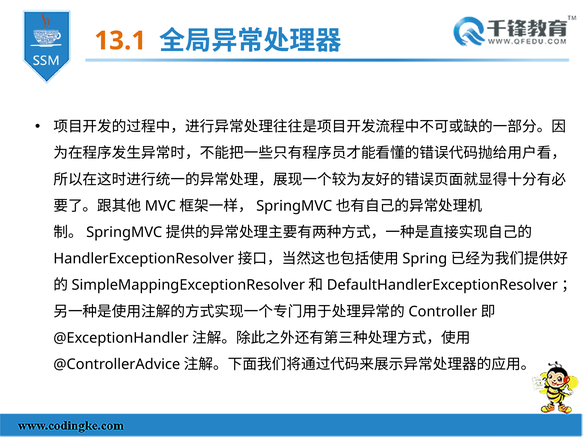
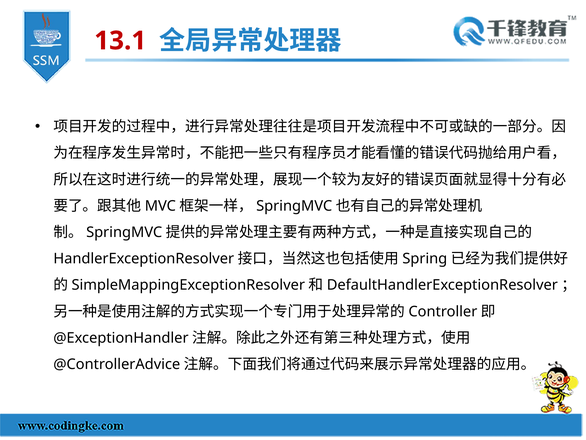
13.1 colour: orange -> red (120, 41)
